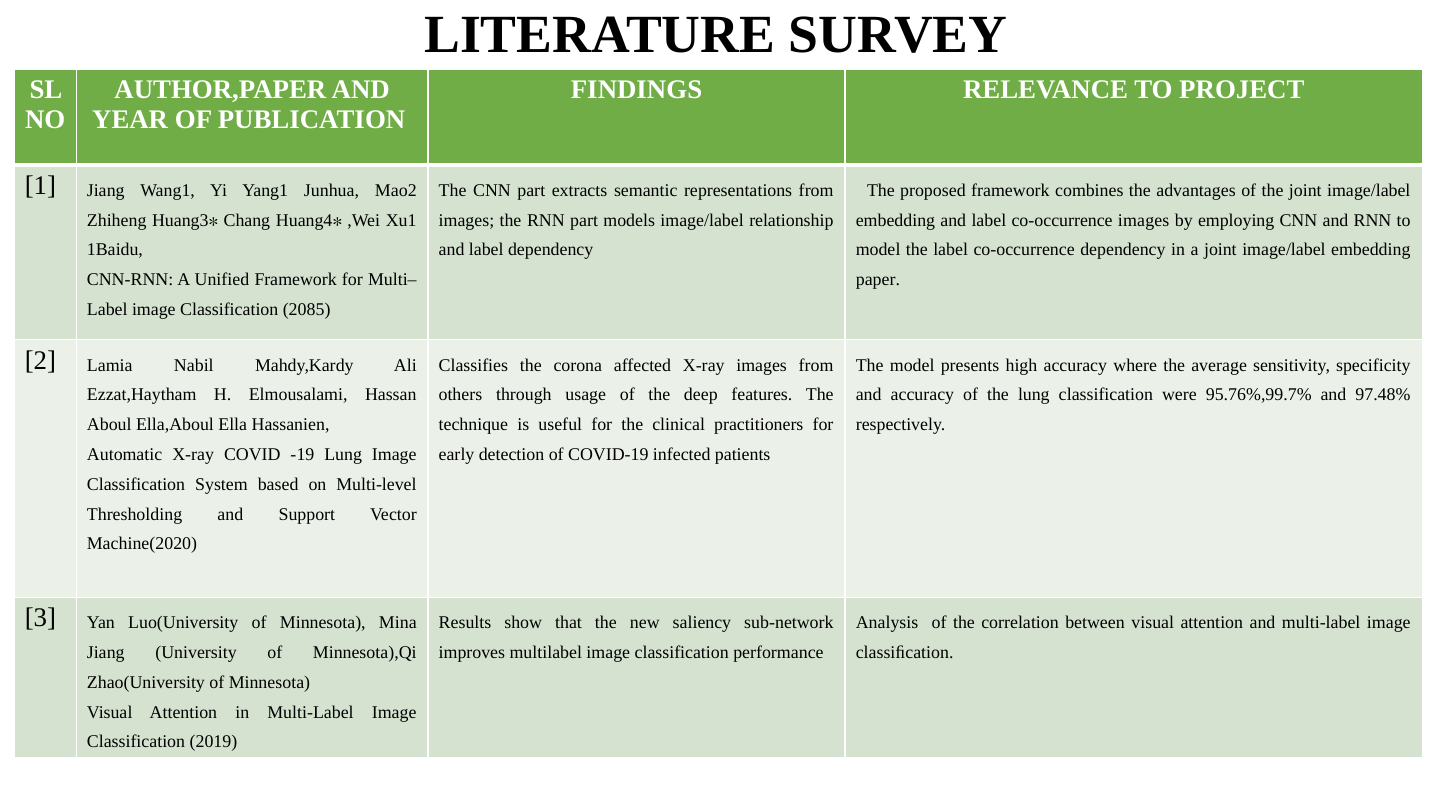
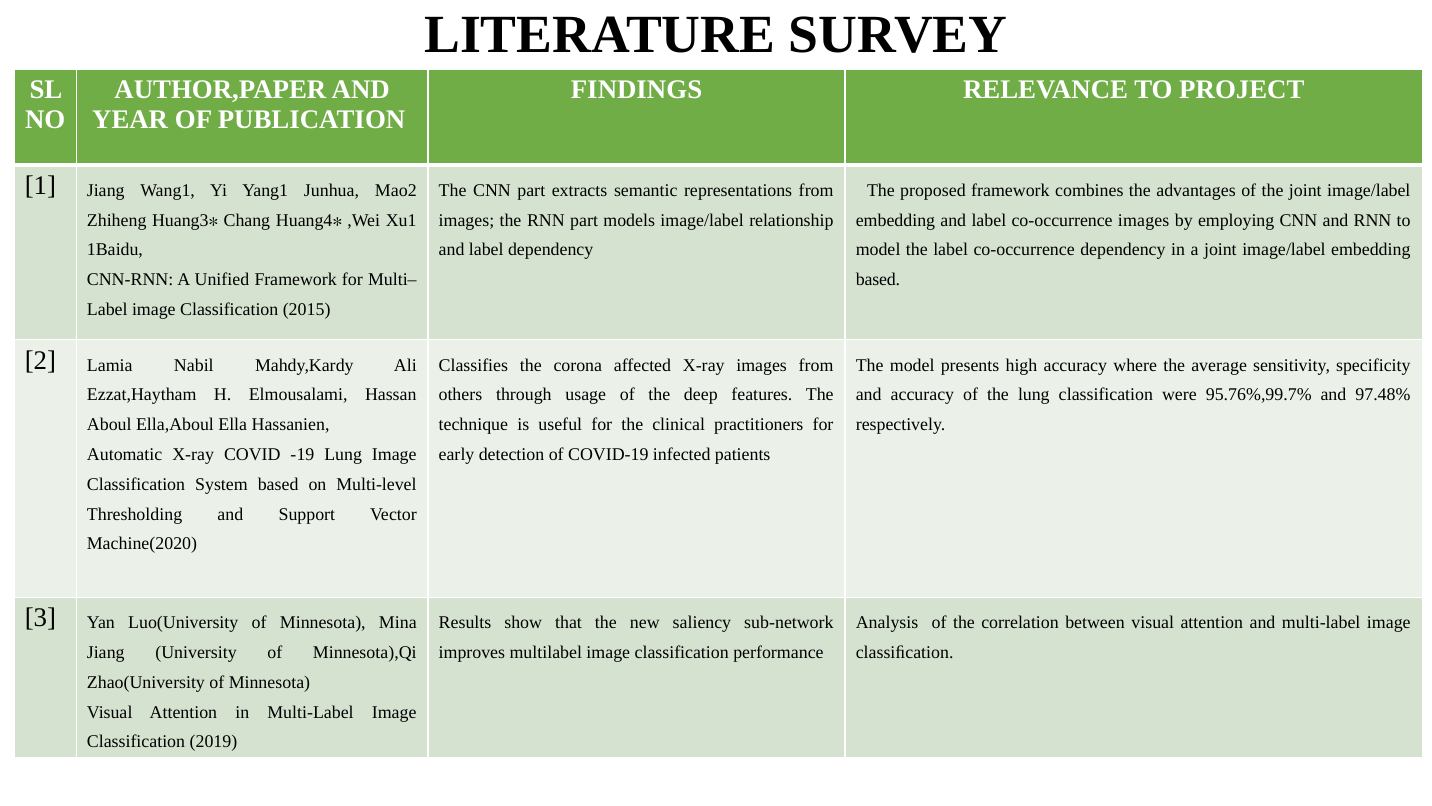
paper: paper -> based (878, 280)
2085: 2085 -> 2015 (307, 309)
